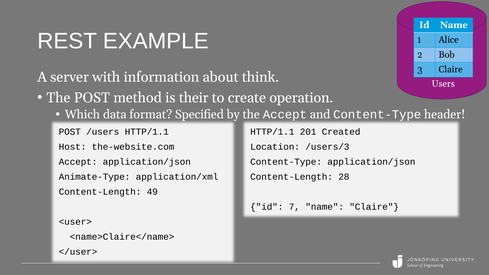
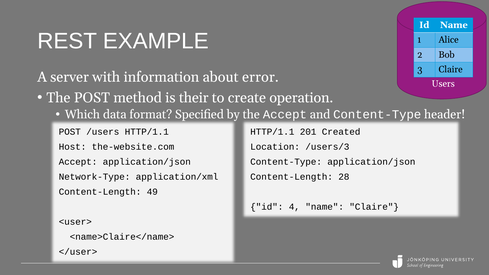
think: think -> error (260, 77)
Animate-Type: Animate-Type -> Network-Type (95, 177)
7: 7 -> 4 (294, 207)
